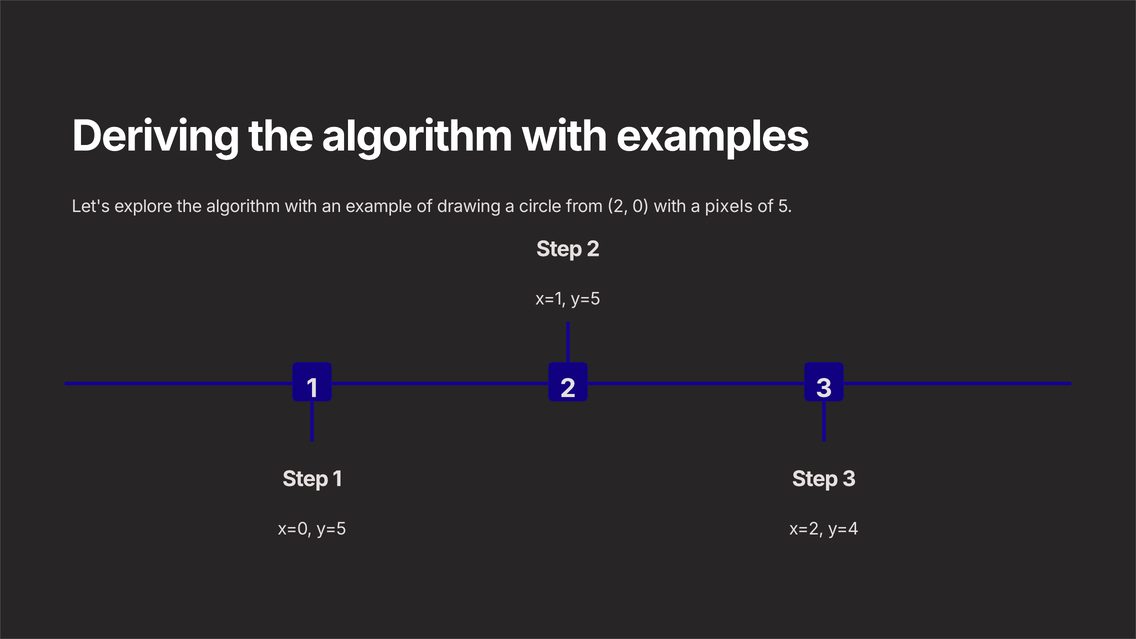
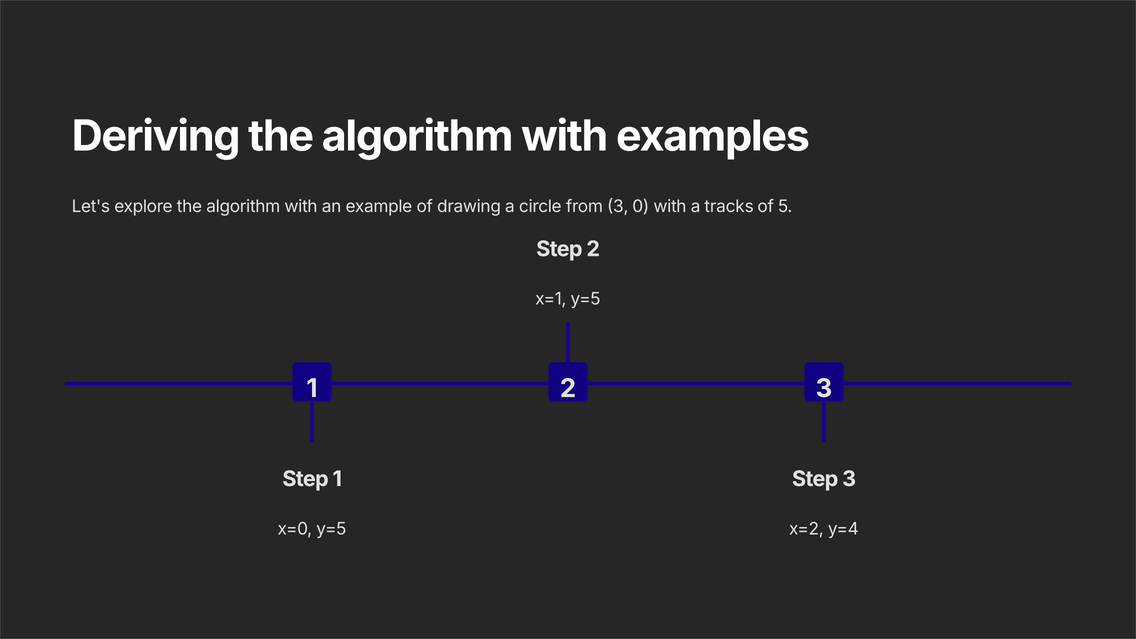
from 2: 2 -> 3 (618, 206)
pixels: pixels -> tracks (729, 206)
